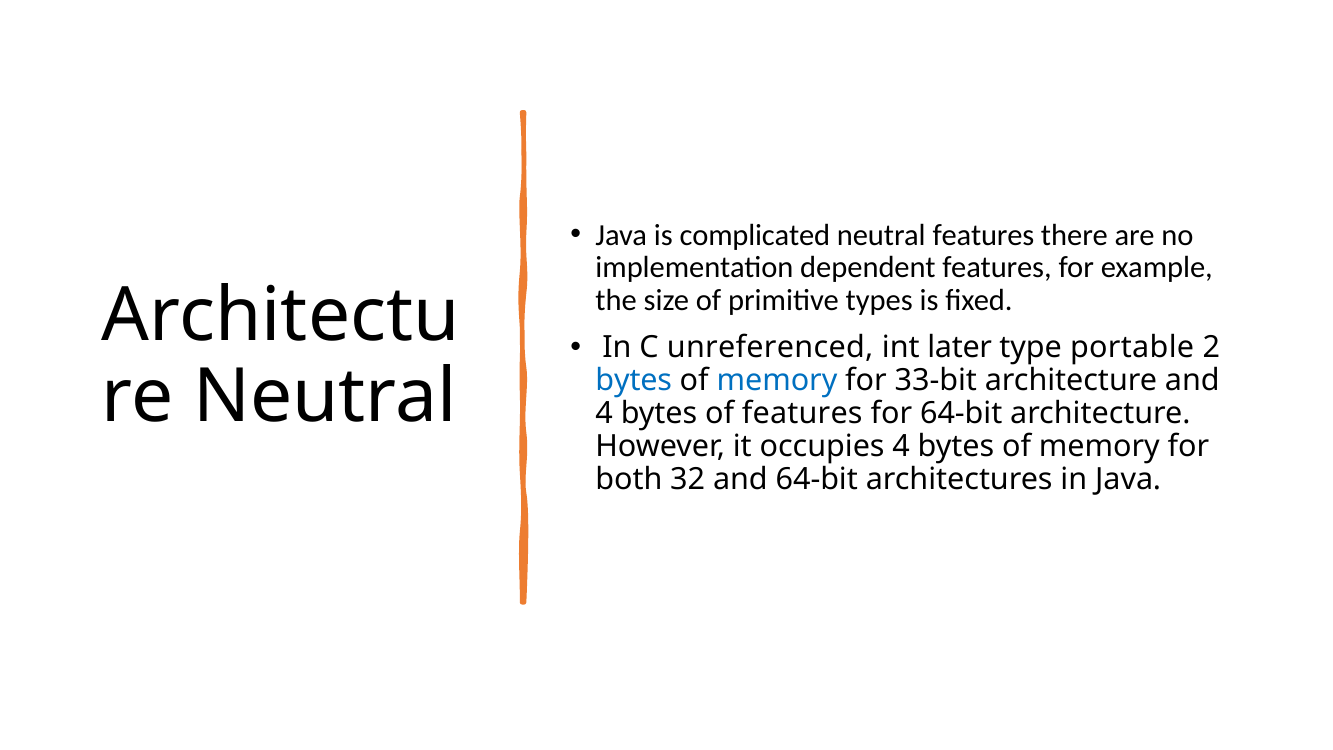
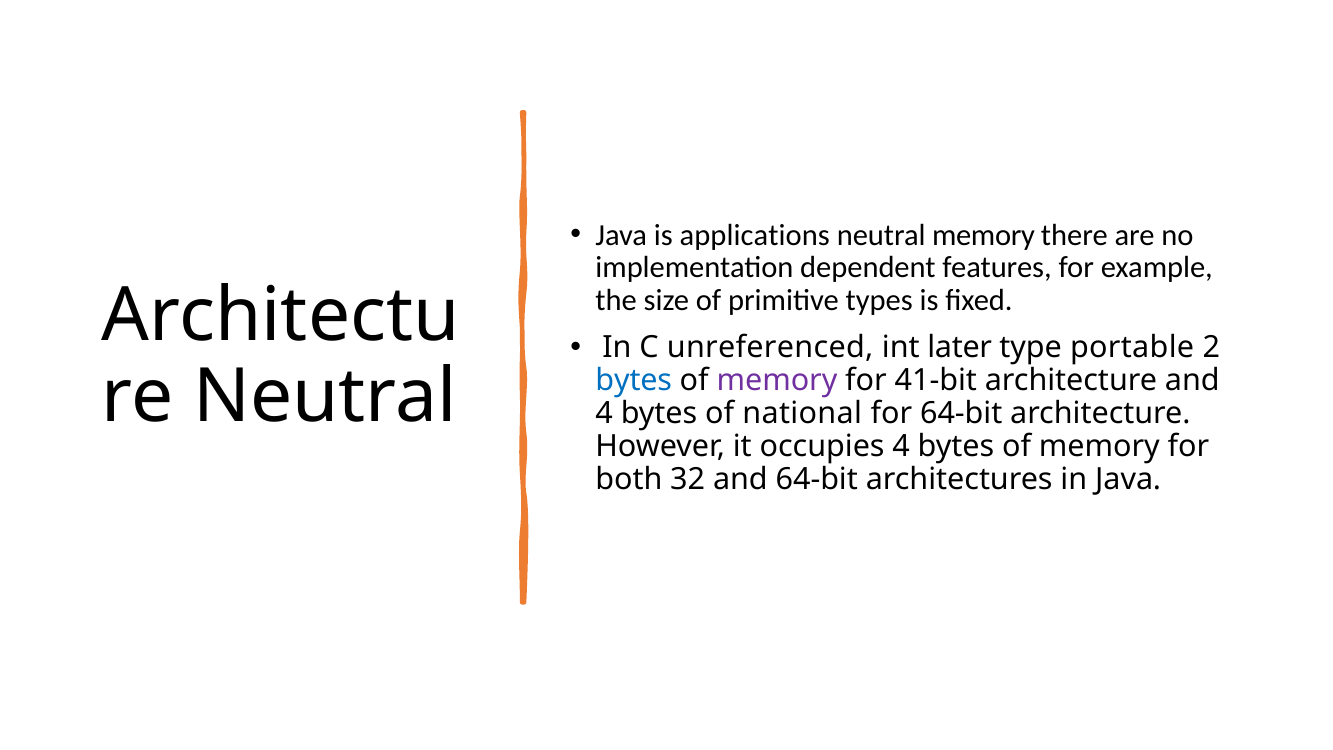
complicated: complicated -> applications (755, 235)
neutral features: features -> memory (984, 235)
memory colour: blue -> purple (777, 381)
33-bit: 33-bit -> 41-bit (936, 381)
of features: features -> national (802, 413)
